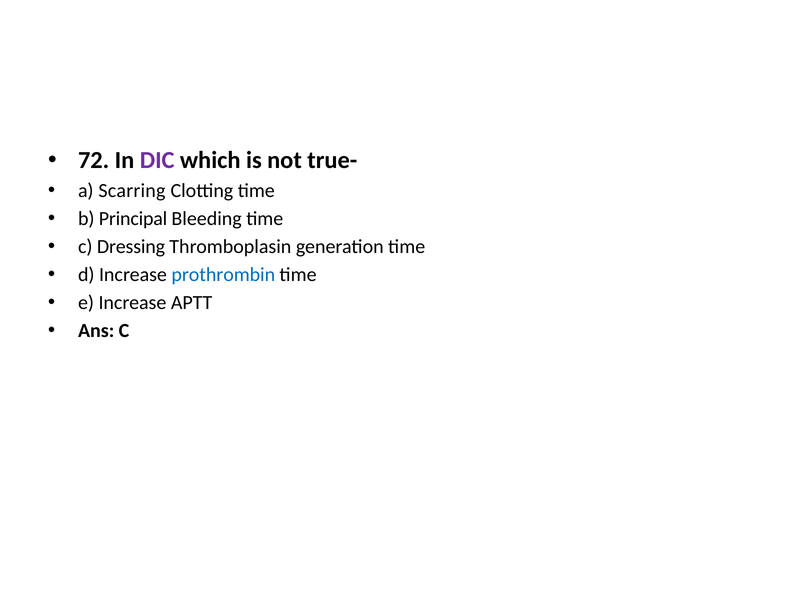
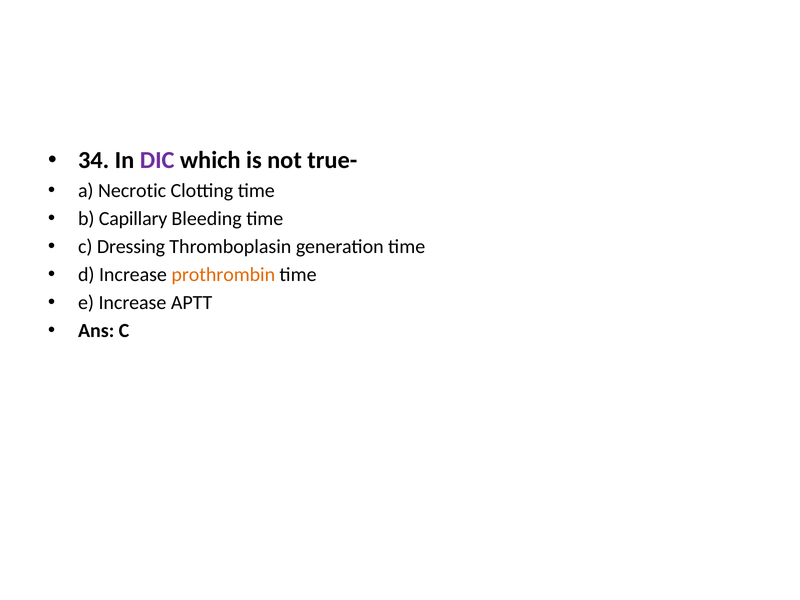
72: 72 -> 34 (94, 160)
Scarring: Scarring -> Necrotic (132, 191)
Principal: Principal -> Capillary (133, 219)
prothrombin colour: blue -> orange (223, 275)
